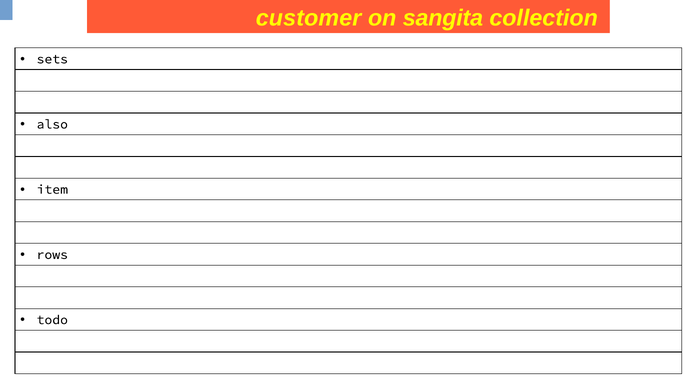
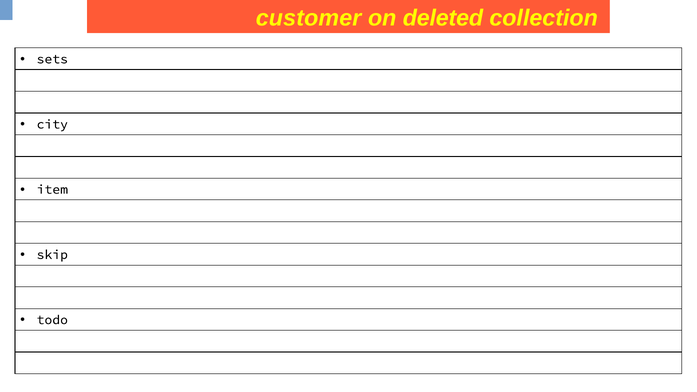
sangita: sangita -> deleted (443, 18)
also: also -> city (52, 124)
rows: rows -> skip (52, 255)
